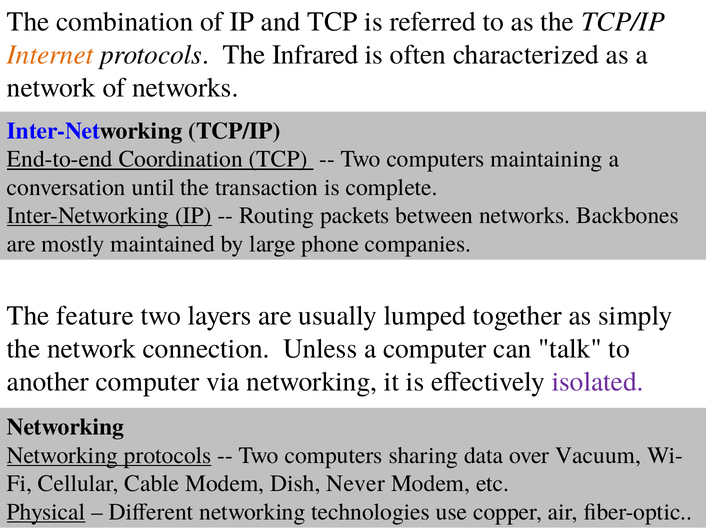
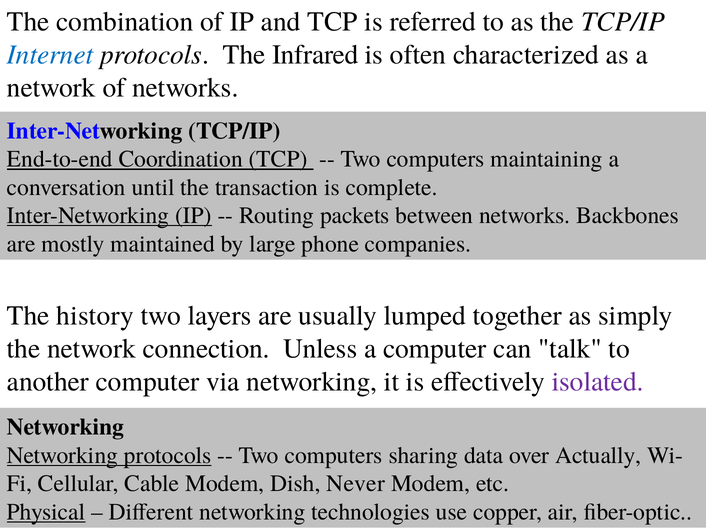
Internet colour: orange -> blue (50, 55)
feature: feature -> history (95, 316)
Vacuum: Vacuum -> Actually (598, 456)
